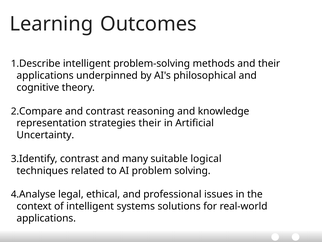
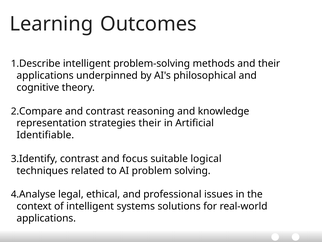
Uncertainty: Uncertainty -> Identifiable (45, 135)
many: many -> focus (135, 158)
